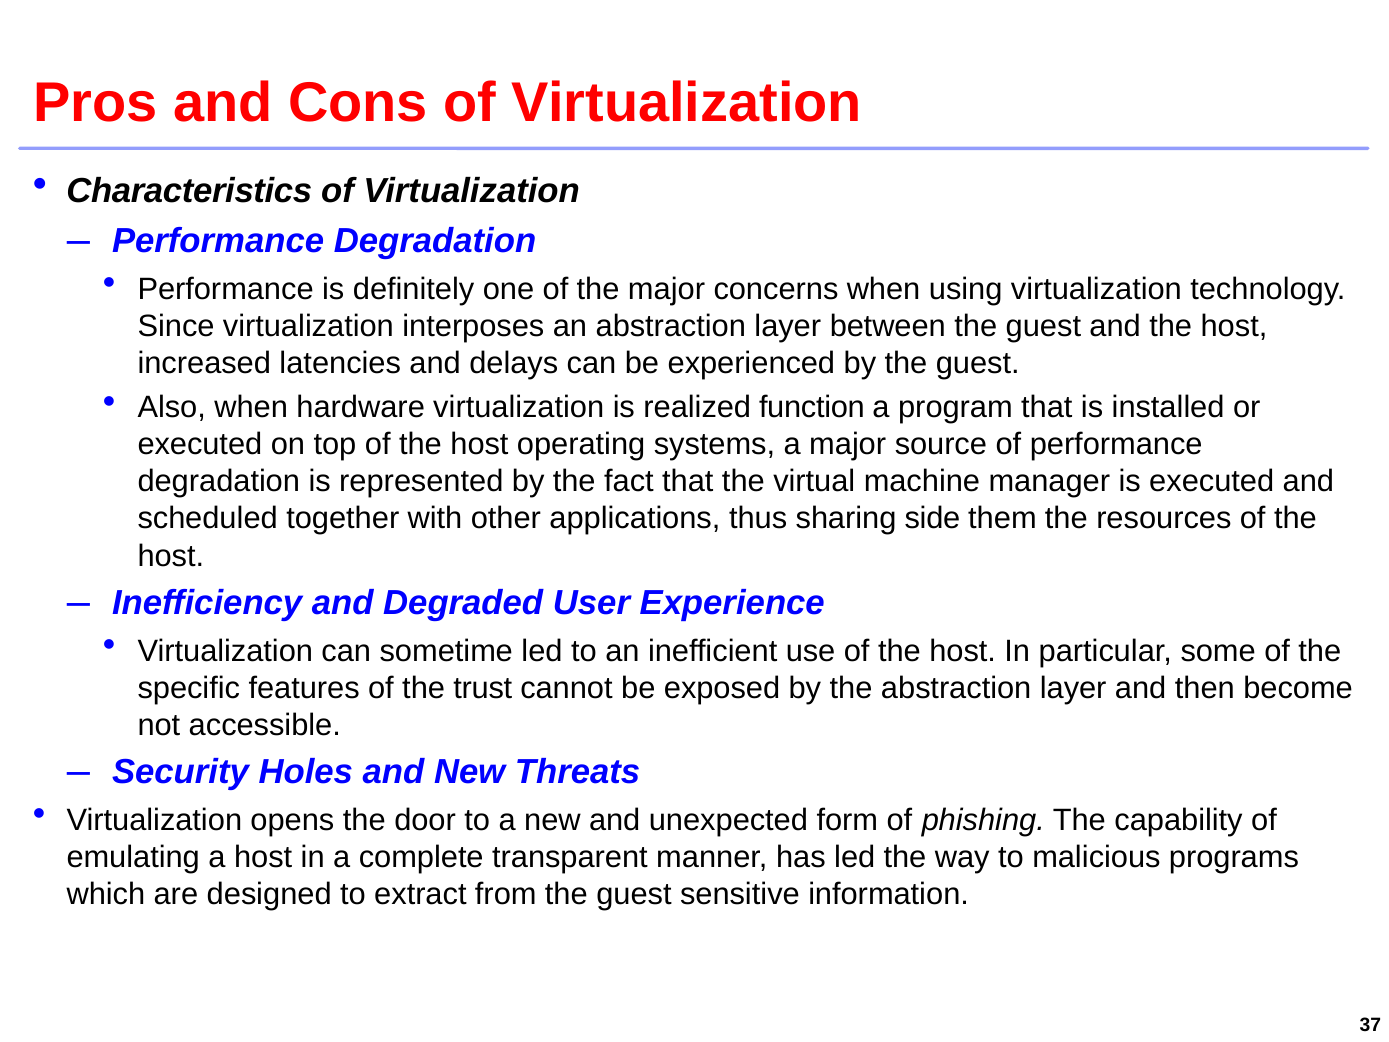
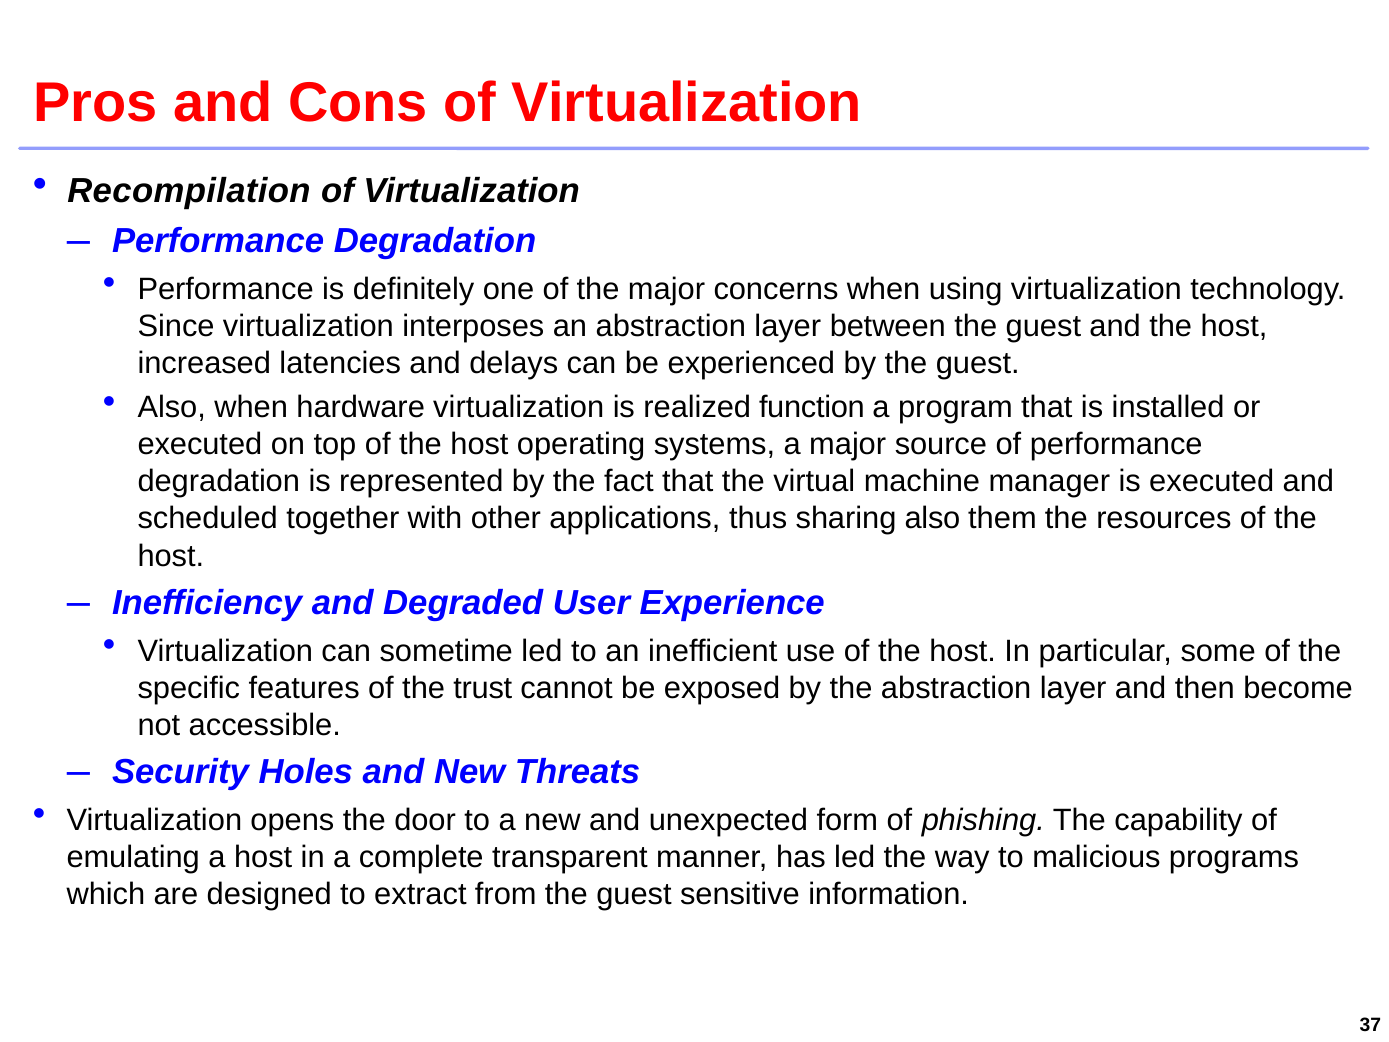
Characteristics: Characteristics -> Recompilation (189, 191)
sharing side: side -> also (932, 519)
